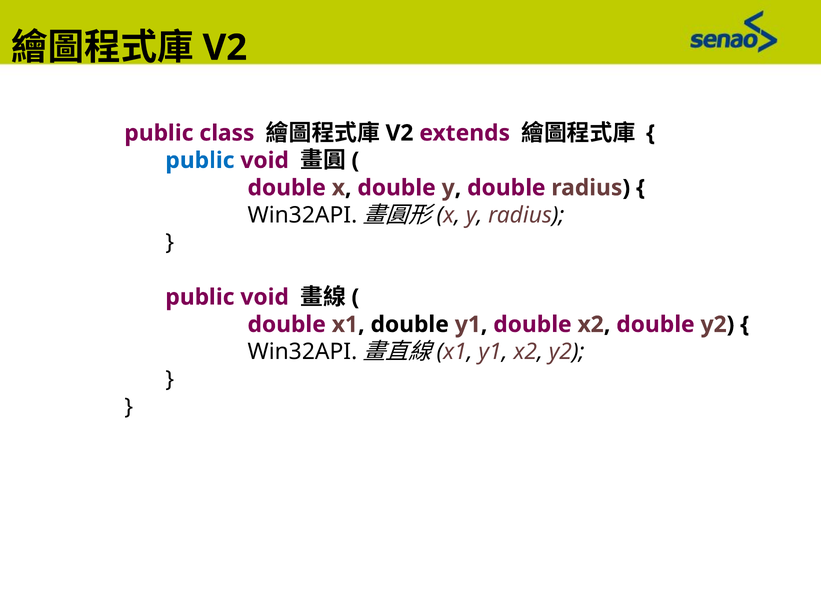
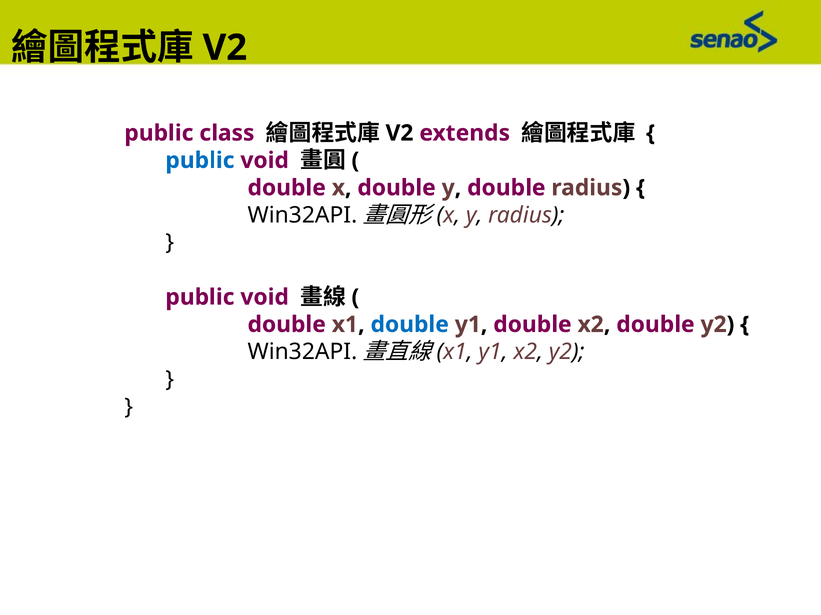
double colour: black -> blue (410, 325)
